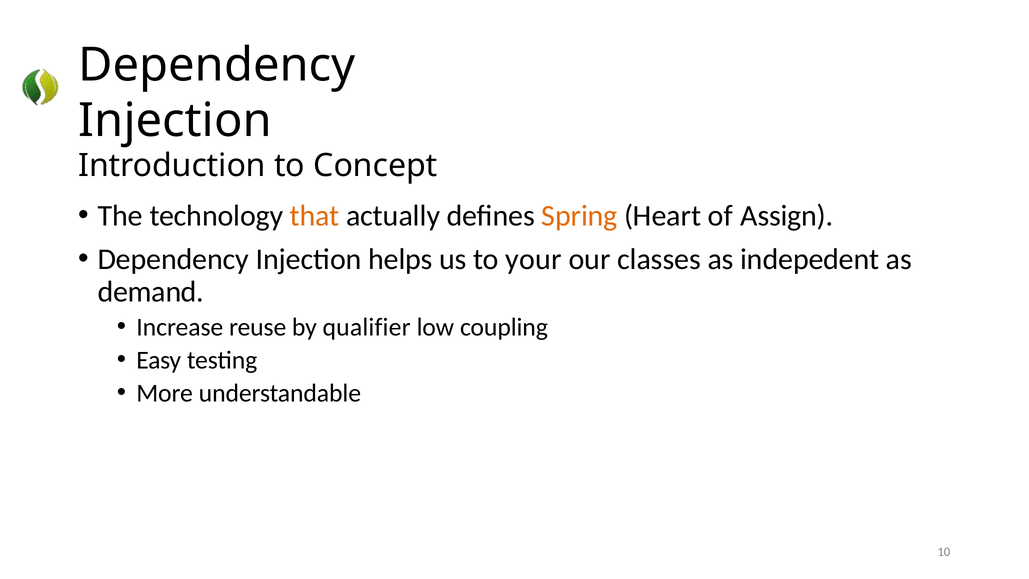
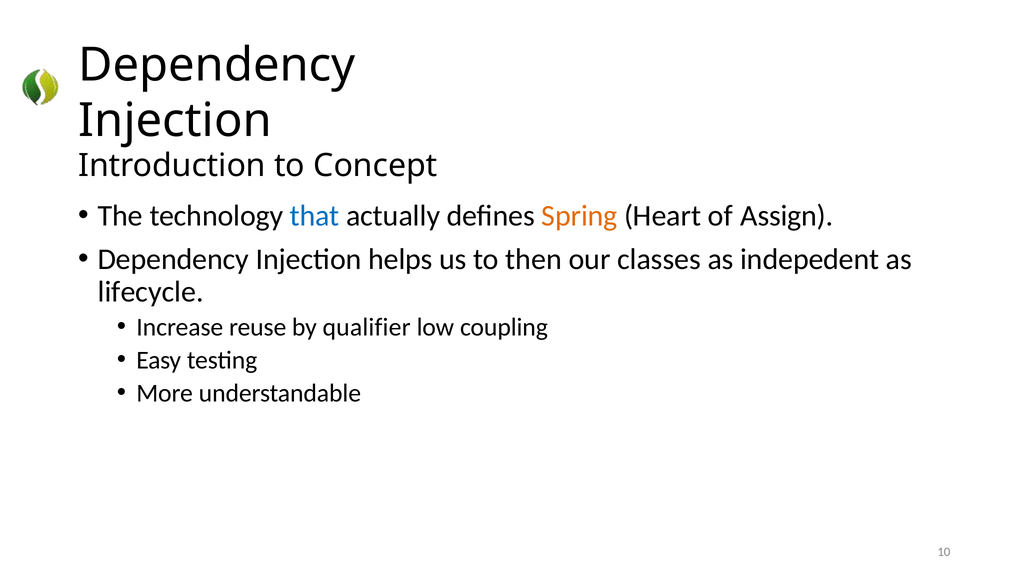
that colour: orange -> blue (315, 216)
your: your -> then (534, 259)
demand: demand -> lifecycle (151, 292)
